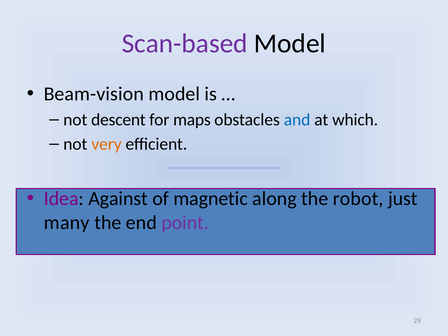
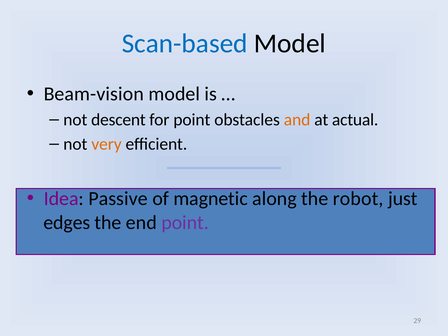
Scan-based colour: purple -> blue (185, 43)
for maps: maps -> point (192, 120)
and colour: blue -> orange (297, 120)
which: which -> actual (355, 120)
Against: Against -> Passive (118, 199)
many: many -> edges (67, 222)
